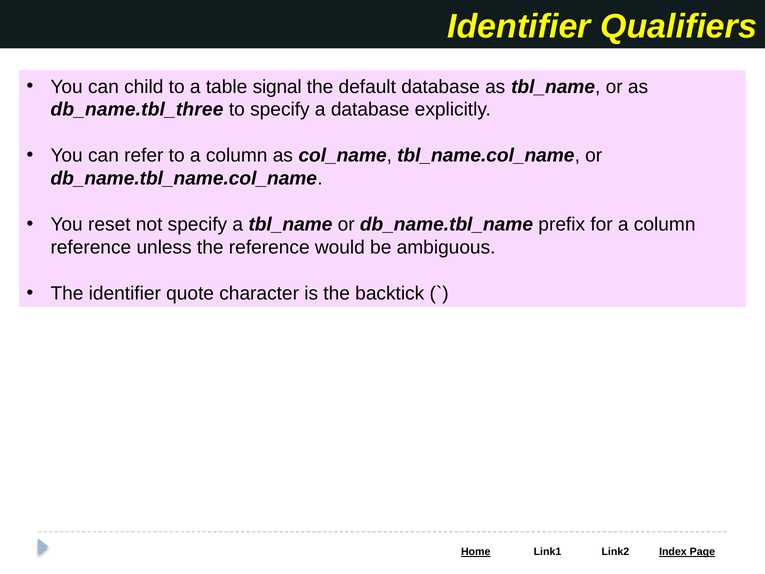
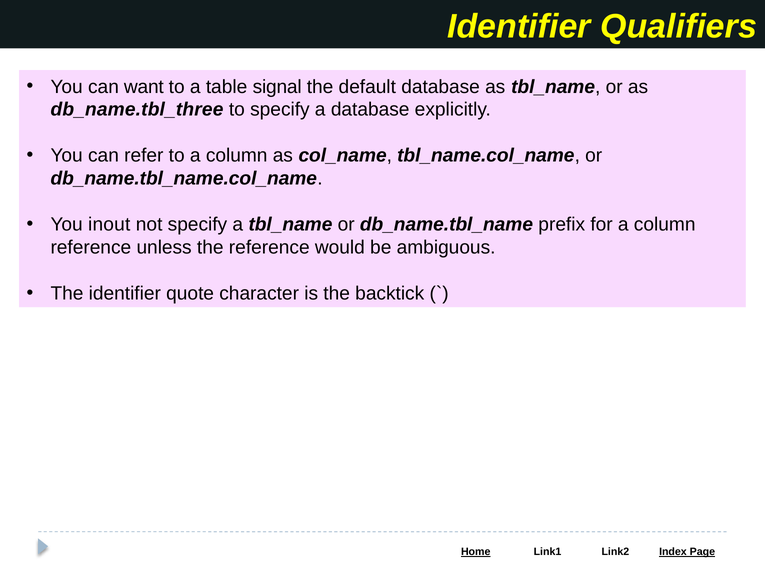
child: child -> want (144, 87)
reset: reset -> inout (109, 224)
